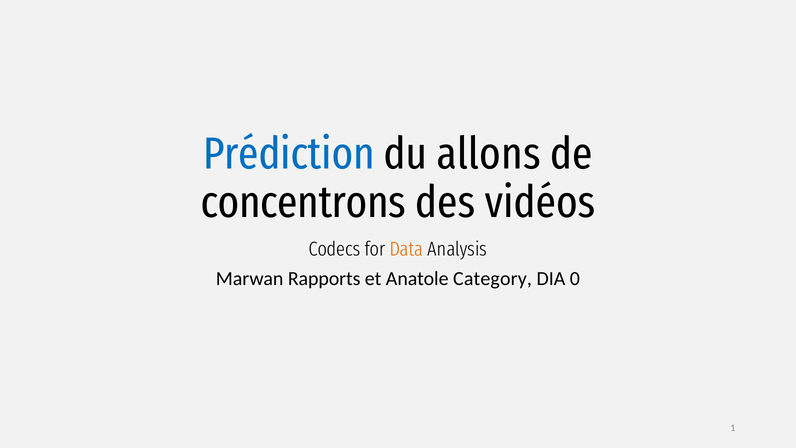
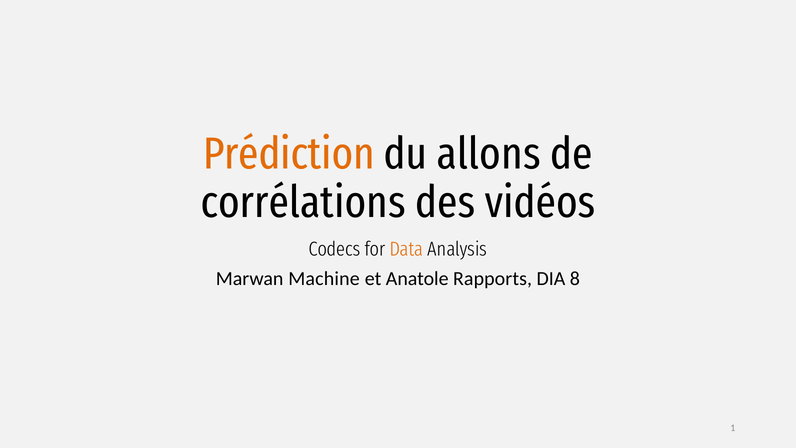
Prédiction colour: blue -> orange (289, 154)
concentrons: concentrons -> corrélations (303, 202)
Rapports: Rapports -> Machine (324, 279)
Category: Category -> Rapports (493, 279)
0: 0 -> 8 (575, 279)
